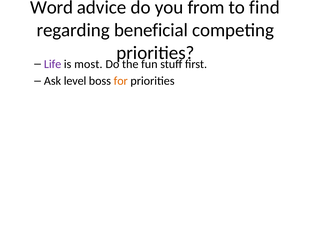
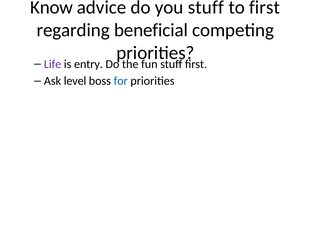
Word: Word -> Know (52, 7)
you from: from -> stuff (206, 7)
to find: find -> first (265, 7)
most: most -> entry (88, 64)
for colour: orange -> blue (121, 81)
